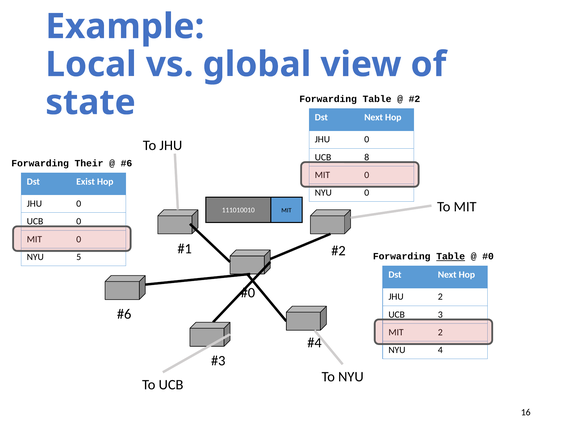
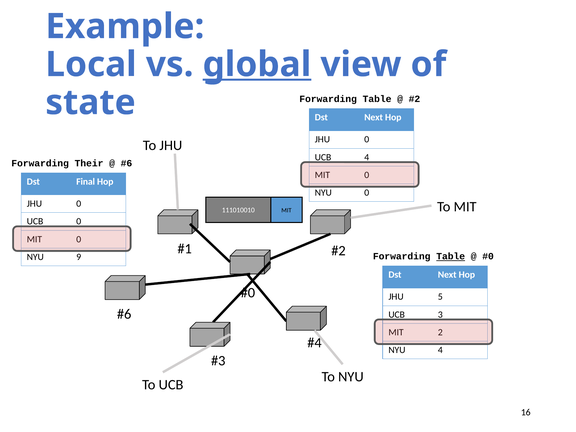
global underline: none -> present (257, 65)
UCB 8: 8 -> 4 (367, 157)
Exist: Exist -> Final (86, 182)
5: 5 -> 9 (79, 257)
JHU 2: 2 -> 5 (440, 297)
